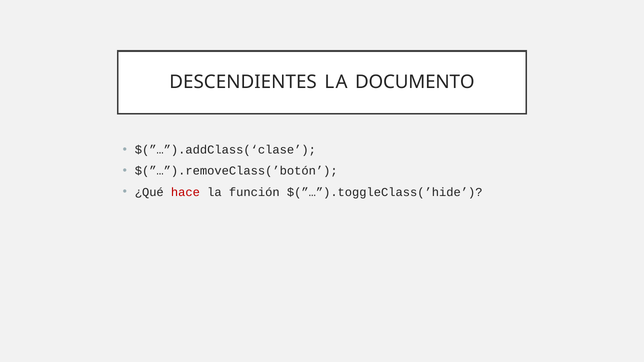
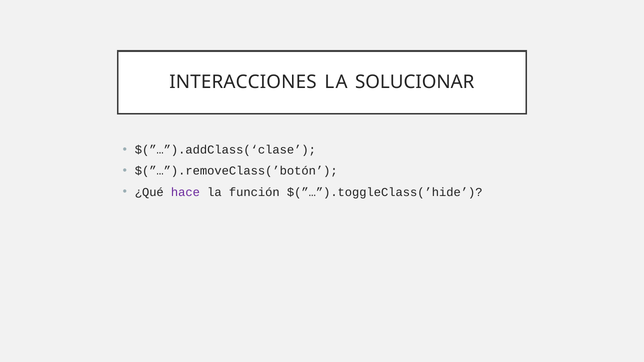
DESCENDIENTES: DESCENDIENTES -> INTERACCIONES (243, 82)
DOCUMENTO: DOCUMENTO -> SOLUCIONAR (415, 82)
hace colour: red -> purple (185, 192)
